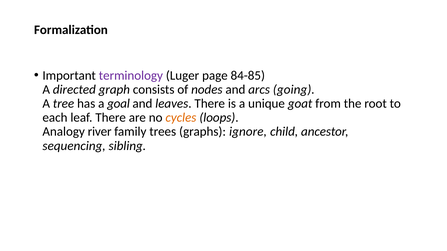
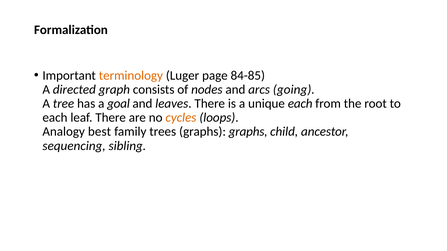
terminology colour: purple -> orange (131, 76)
unique goat: goat -> each (300, 104)
river: river -> best (100, 132)
graphs ignore: ignore -> graphs (248, 132)
